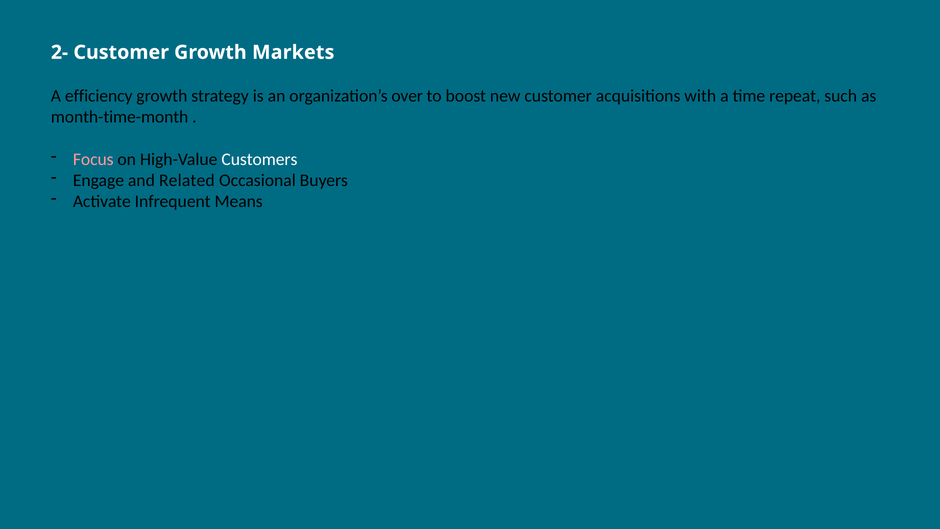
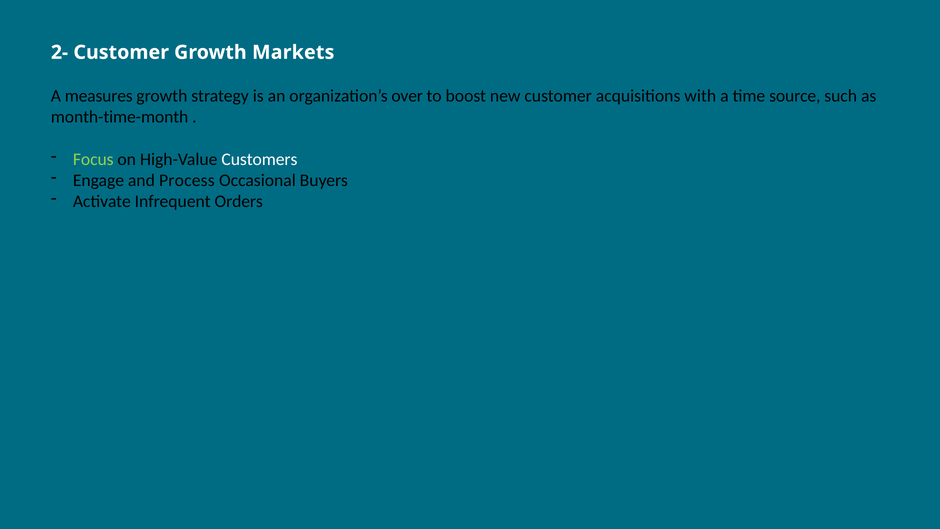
efficiency: efficiency -> measures (99, 96)
repeat: repeat -> source (795, 96)
Focus colour: pink -> light green (93, 159)
Related: Related -> Process (187, 180)
Means: Means -> Orders (239, 201)
